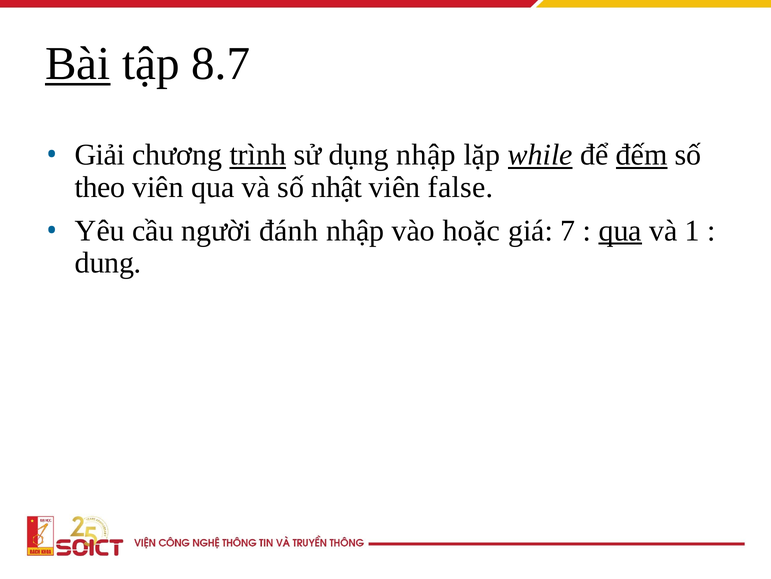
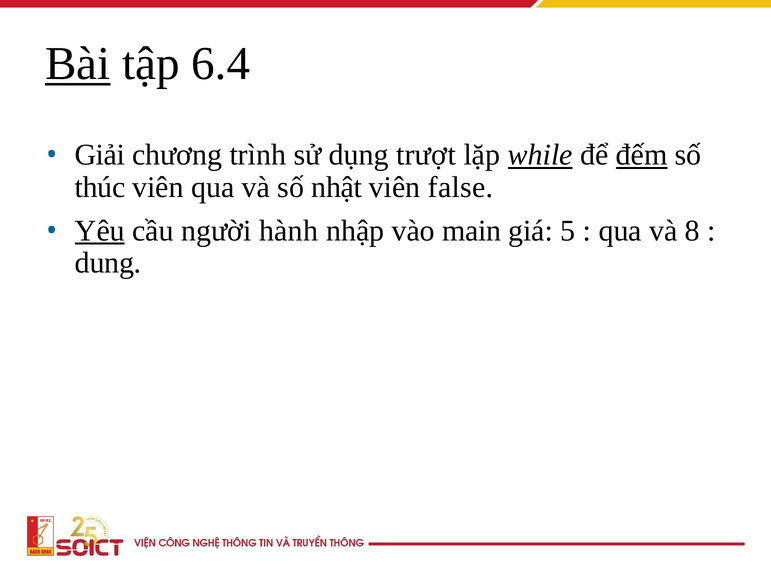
8.7: 8.7 -> 6.4 (221, 64)
trình underline: present -> none (258, 155)
dụng nhập: nhập -> trượt (426, 155)
theo: theo -> thúc (100, 187)
Yêu underline: none -> present (100, 230)
đánh: đánh -> hành (289, 230)
hoặc: hoặc -> main (472, 230)
7: 7 -> 5 (568, 230)
qua underline: present -> none (620, 230)
1: 1 -> 8 (692, 230)
